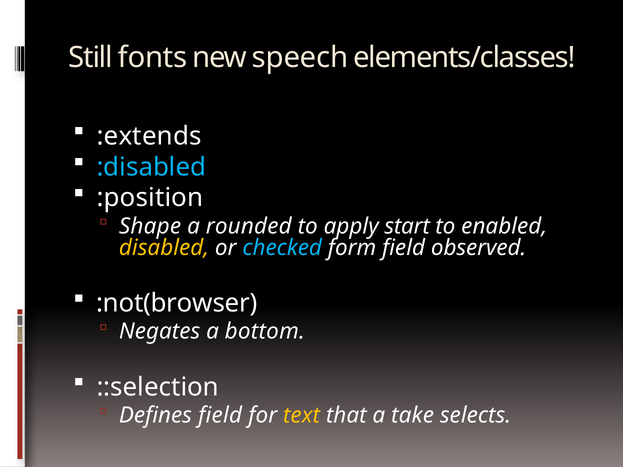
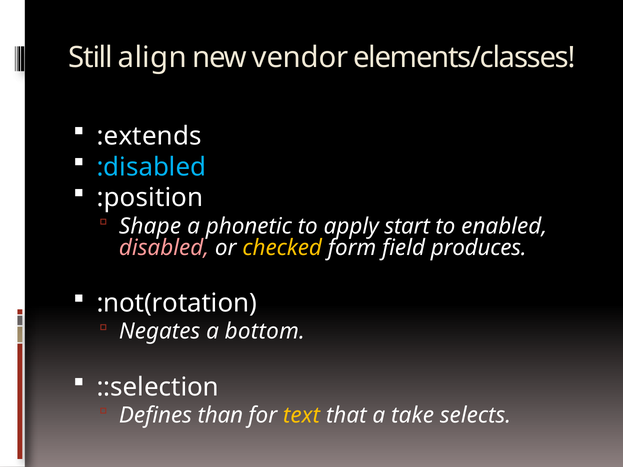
fonts: fonts -> align (152, 58)
speech: speech -> vendor (300, 58)
rounded: rounded -> phonetic (249, 226)
disabled colour: yellow -> pink (164, 248)
checked colour: light blue -> yellow (282, 248)
observed: observed -> produces (479, 248)
:not(browser: :not(browser -> :not(rotation (177, 303)
Defines field: field -> than (220, 416)
